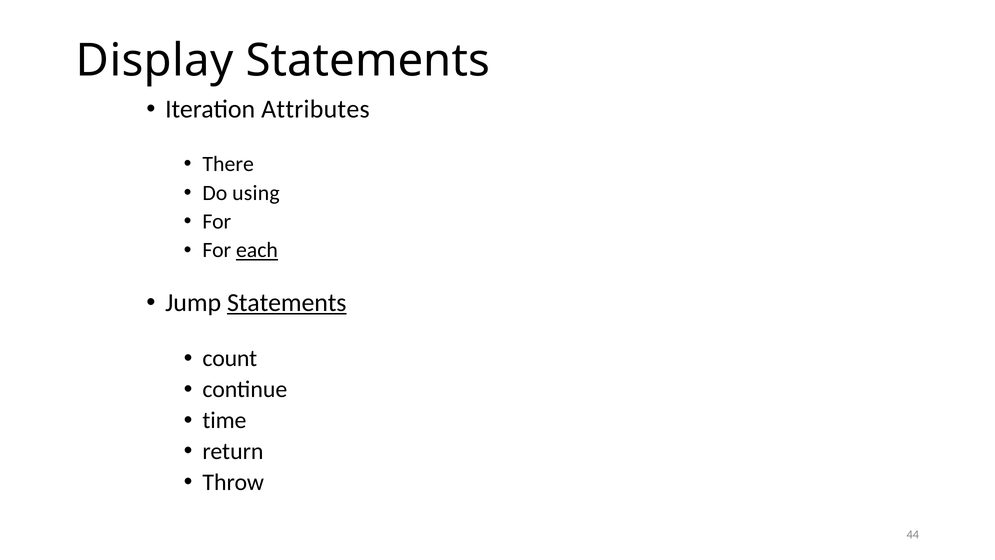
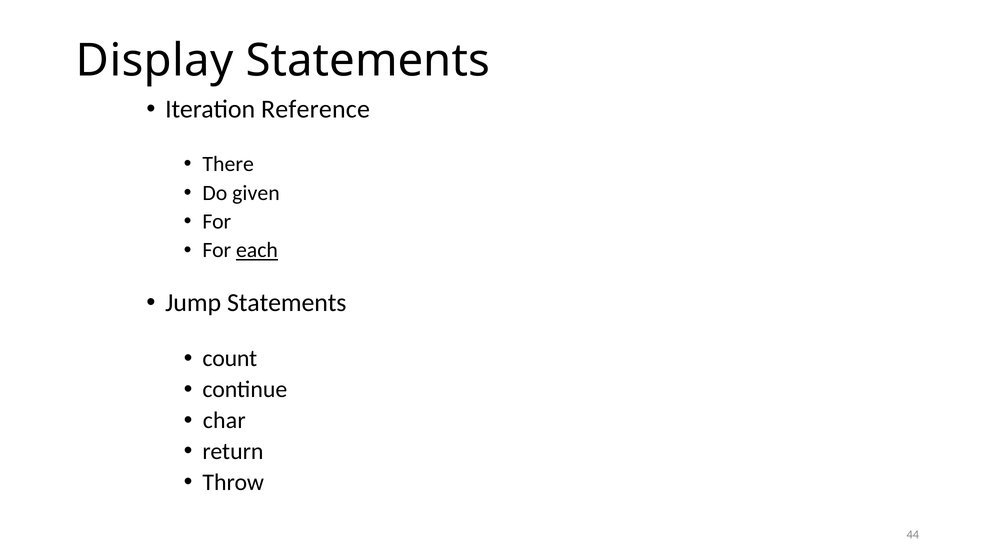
Attributes: Attributes -> Reference (315, 109)
using: using -> given (256, 193)
Statements underline: present -> none (287, 303)
time: time -> char (224, 420)
